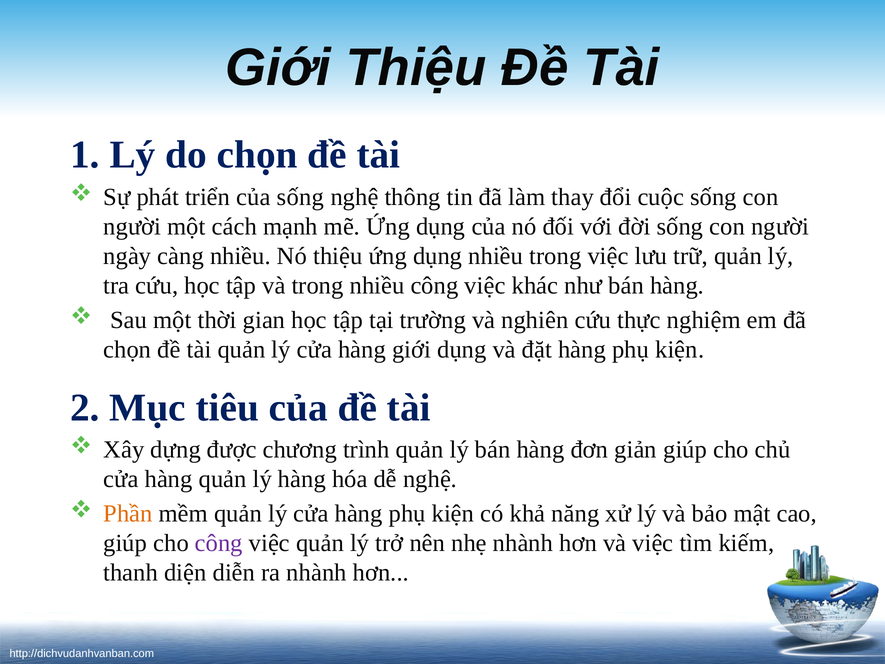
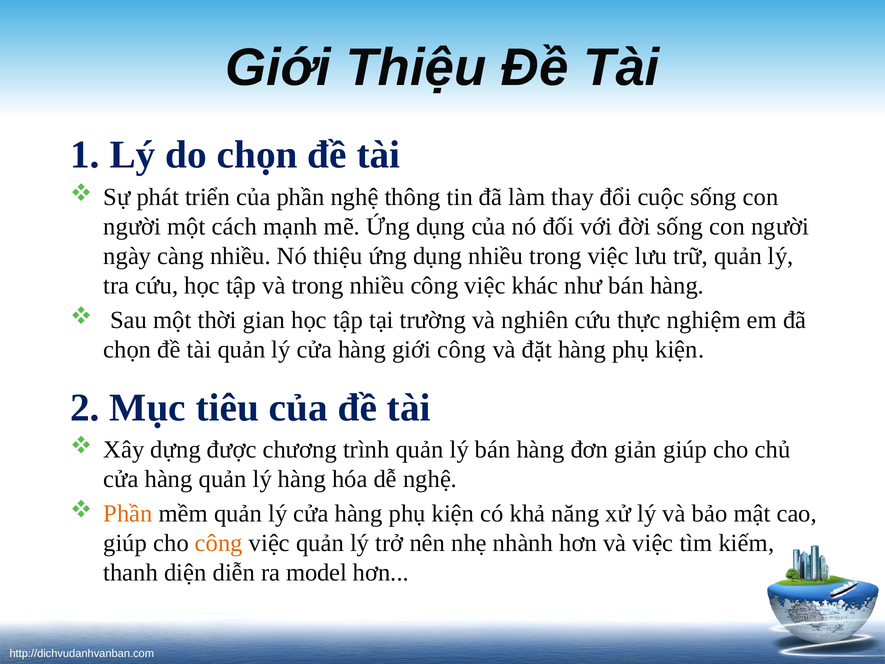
của sống: sống -> phần (301, 197)
giới dụng: dụng -> công (462, 350)
công colour: purple -> orange (219, 543)
ra nhành: nhành -> model (317, 573)
